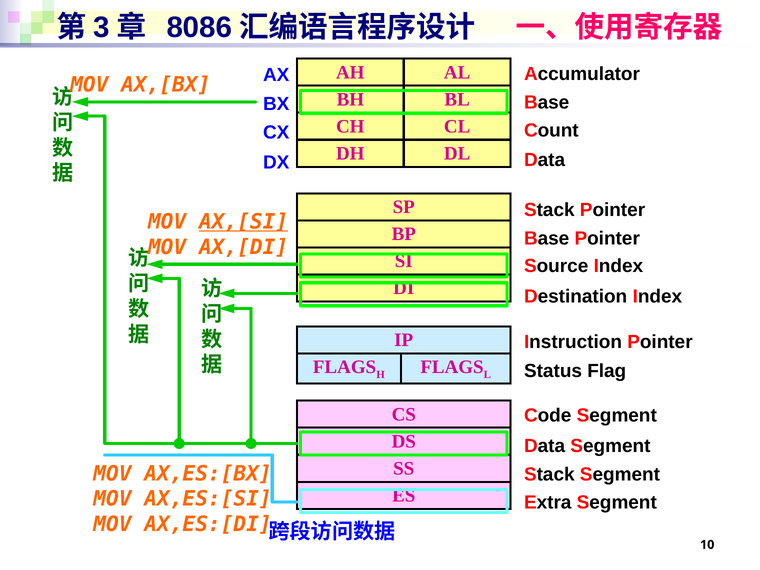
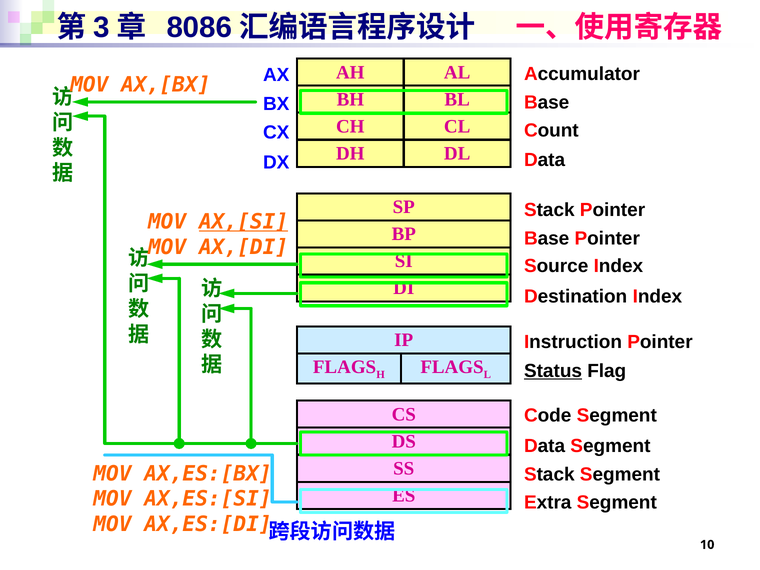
Status underline: none -> present (553, 371)
